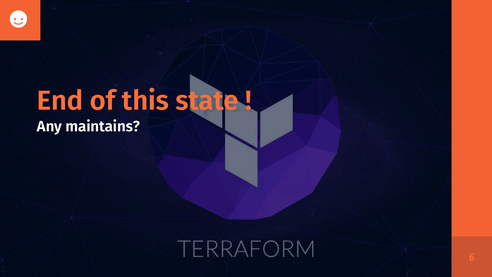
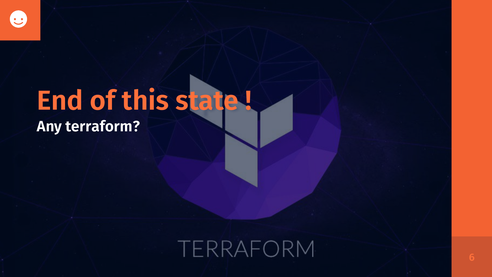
maintains: maintains -> terraform (103, 126)
